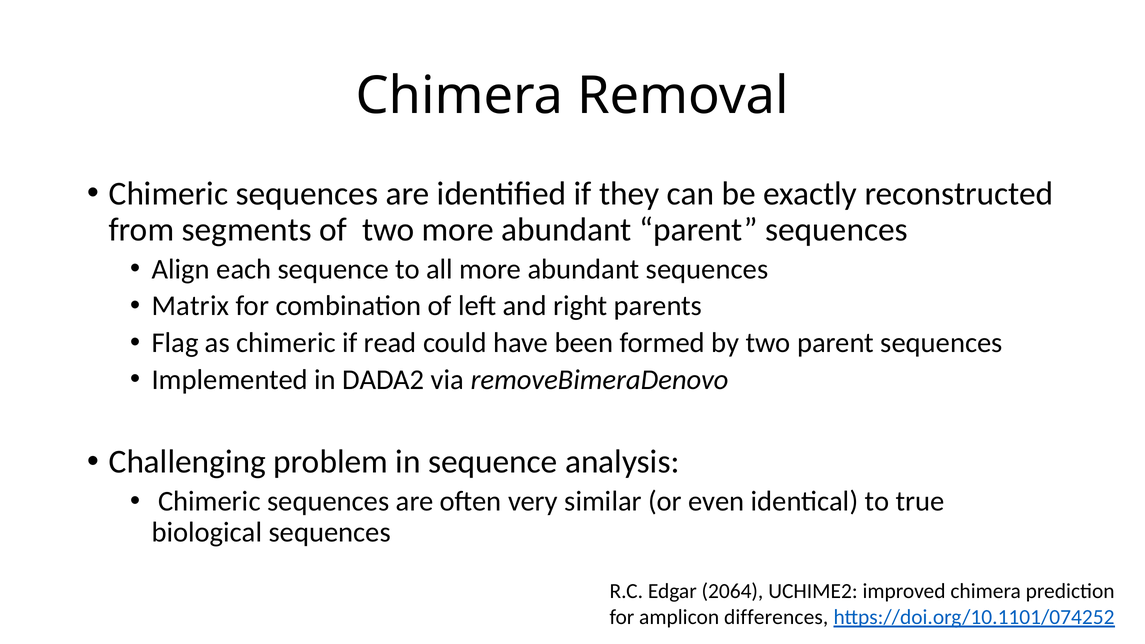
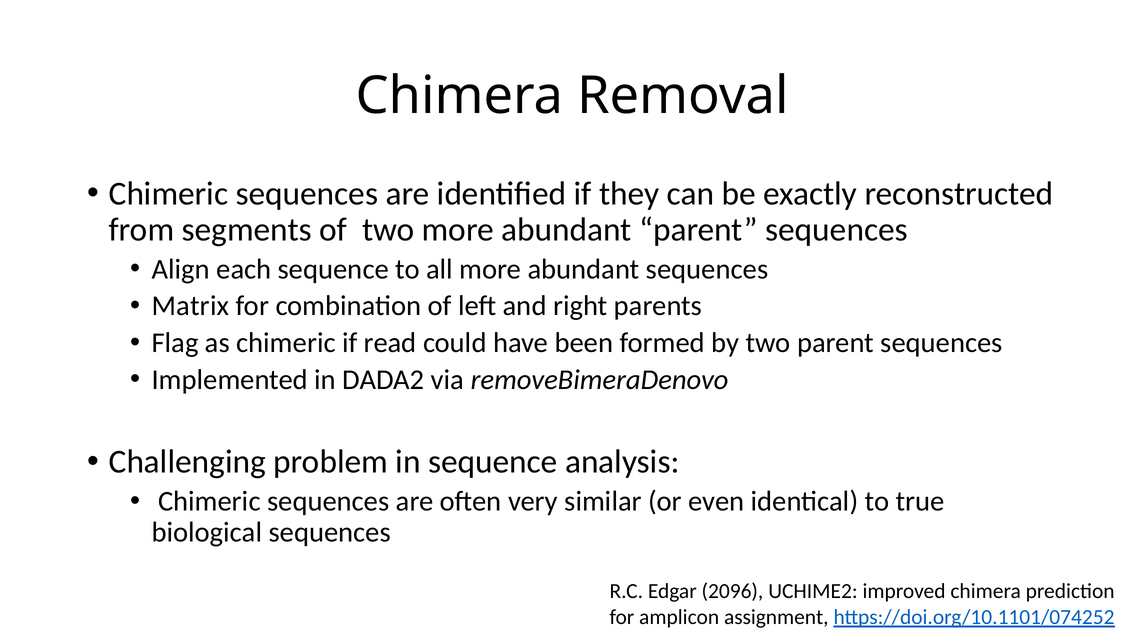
2064: 2064 -> 2096 (732, 591)
differences: differences -> assignment (776, 617)
